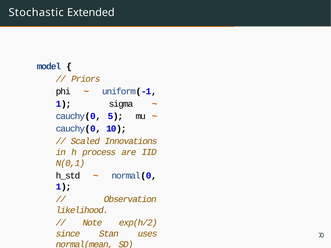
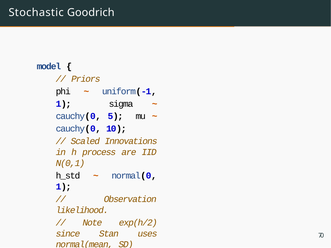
Extended: Extended -> Goodrich (91, 13)
